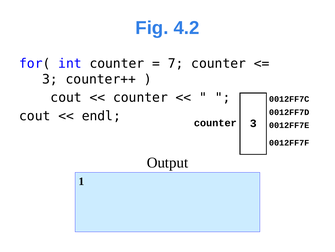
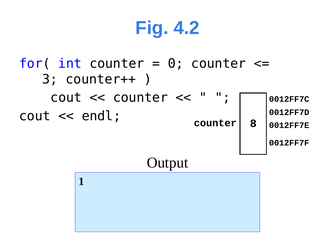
7: 7 -> 0 (176, 63)
counter 3: 3 -> 8 (253, 123)
